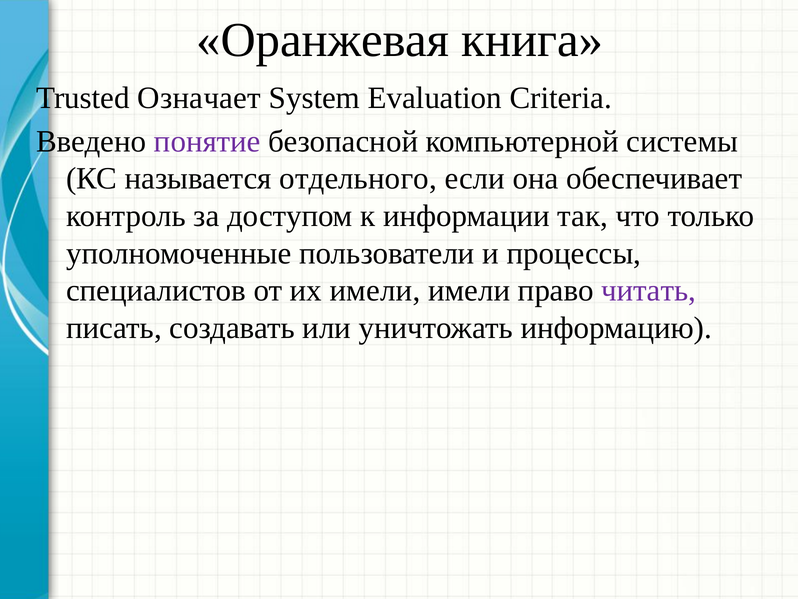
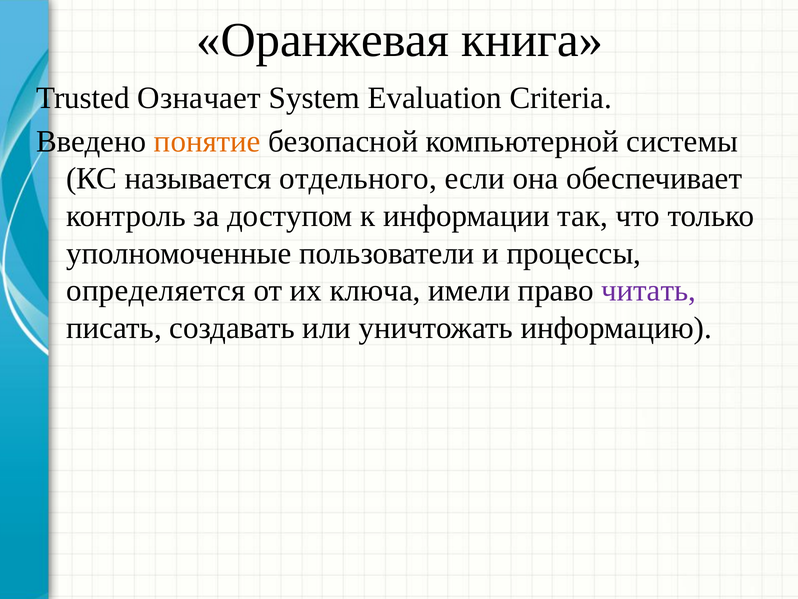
понятие colour: purple -> orange (207, 141)
специалистов: специалистов -> определяется (156, 290)
их имели: имели -> ключа (375, 290)
